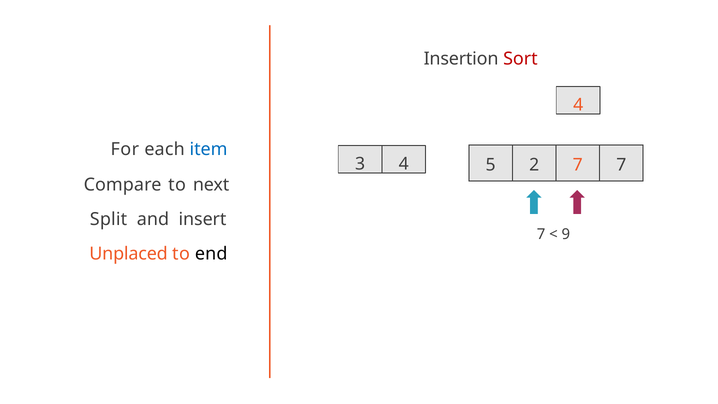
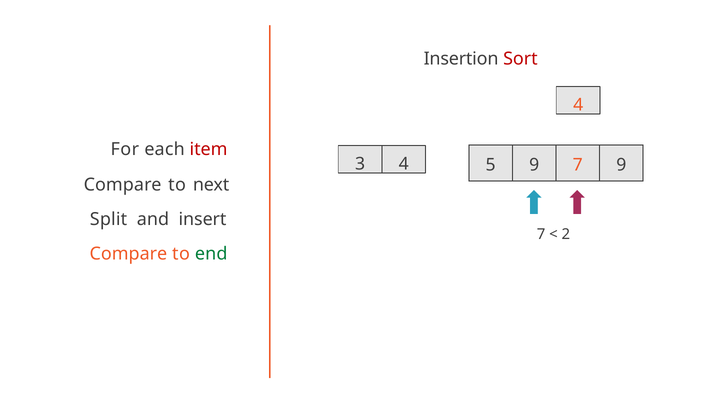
item colour: blue -> red (209, 150)
5 2: 2 -> 9 (534, 165)
7 7: 7 -> 9 (621, 165)
9: 9 -> 2 (566, 234)
Unplaced: Unplaced -> Compare (128, 254)
end colour: black -> green (211, 254)
